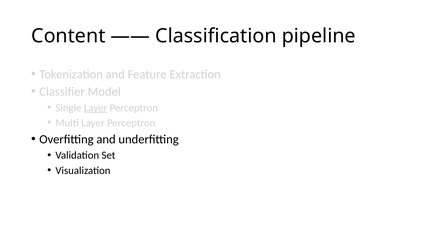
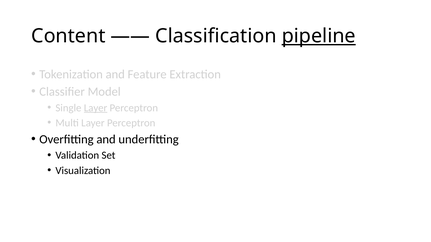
pipeline underline: none -> present (319, 36)
